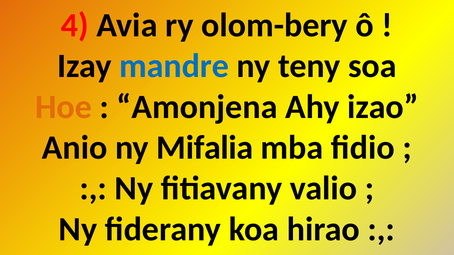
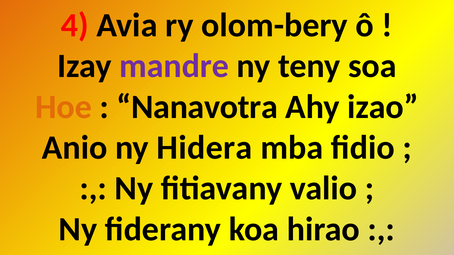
mandre colour: blue -> purple (174, 66)
Amonjena: Amonjena -> Nanavotra (197, 107)
Mifalia: Mifalia -> Hidera (204, 148)
